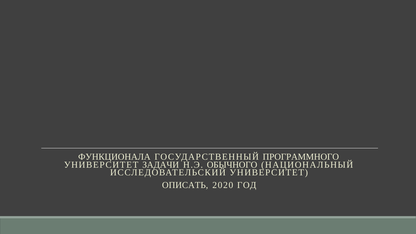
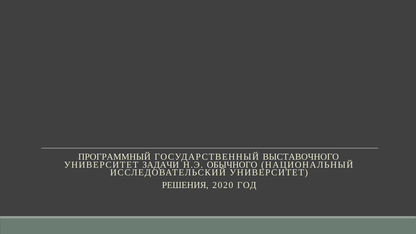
ФУНКЦИОНАЛА: ФУНКЦИОНАЛА -> ПРОГРАММНЫЙ (114, 157)
ПРОГРАММНОГО: ПРОГРАММНОГО -> ВЫСТАВОЧНОГО (301, 157)
ОПИСАТЬ: ОПИСАТЬ -> РЕШЕНИЯ (185, 185)
